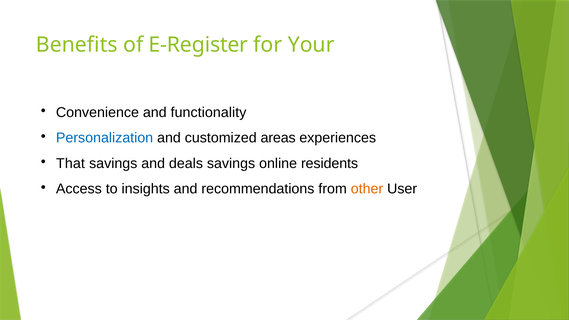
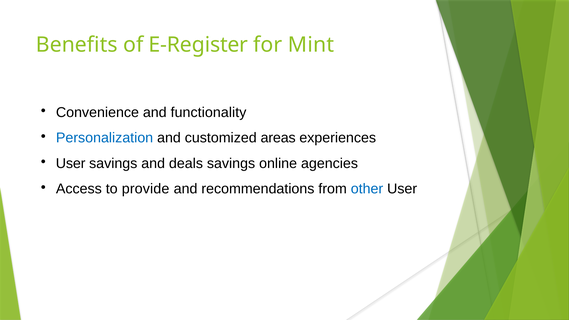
Your: Your -> Mint (311, 45)
That: That -> User (71, 163)
residents: residents -> agencies (329, 163)
insights: insights -> provide (146, 189)
other colour: orange -> blue (367, 189)
